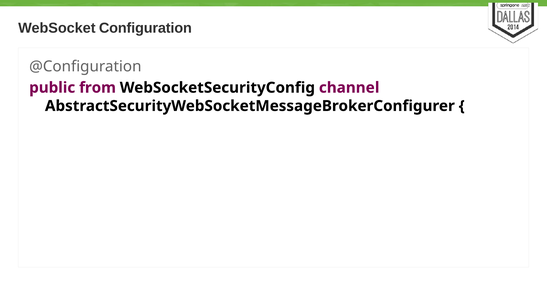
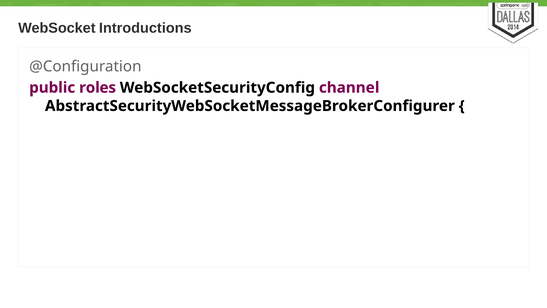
Configuration: Configuration -> Introductions (145, 28)
from: from -> roles (98, 88)
